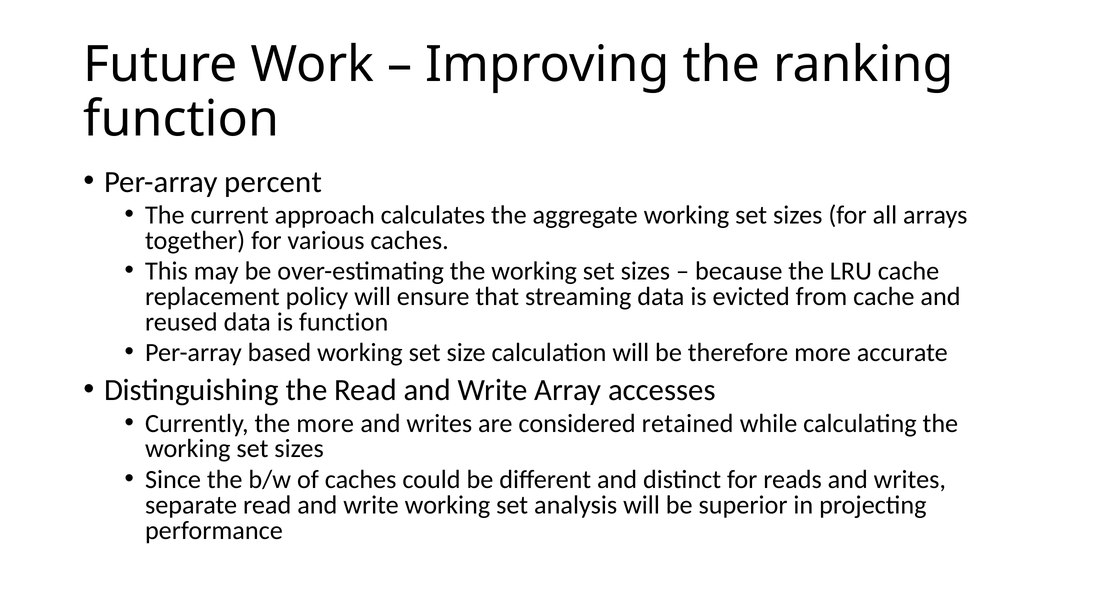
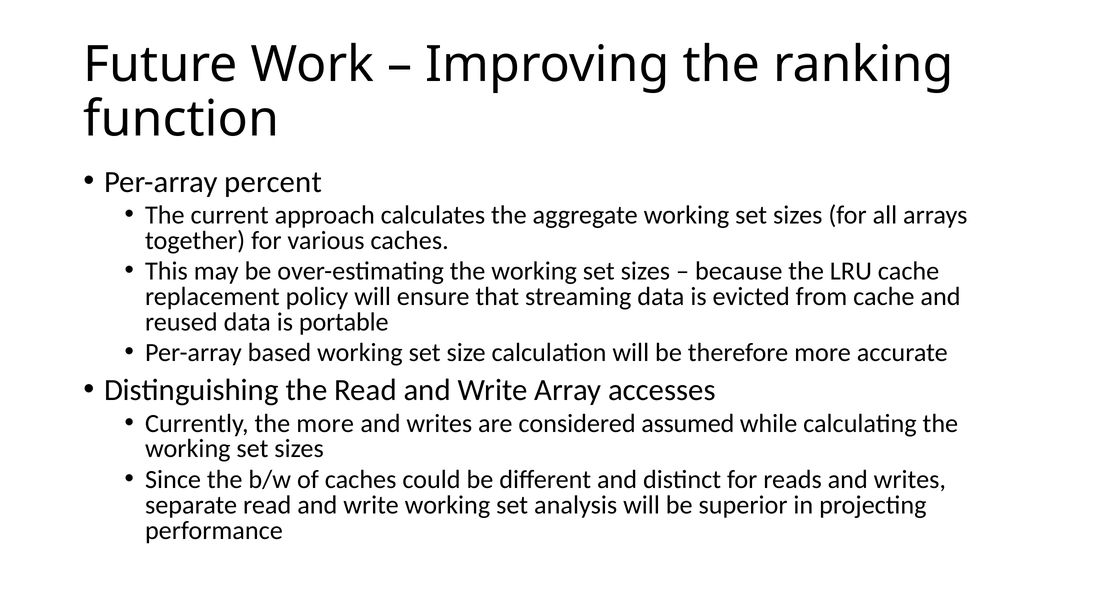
is function: function -> portable (344, 322)
retained: retained -> assumed (688, 423)
